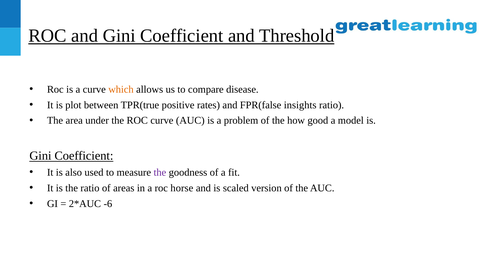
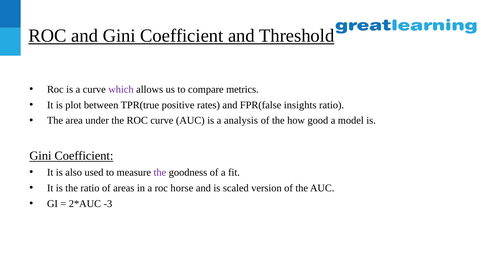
which colour: orange -> purple (121, 89)
disease: disease -> metrics (242, 89)
problem: problem -> analysis (241, 121)
-6: -6 -> -3 (108, 204)
